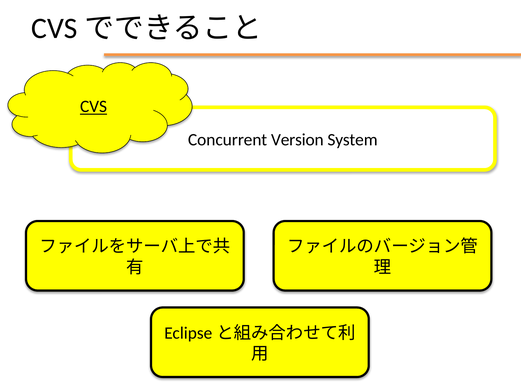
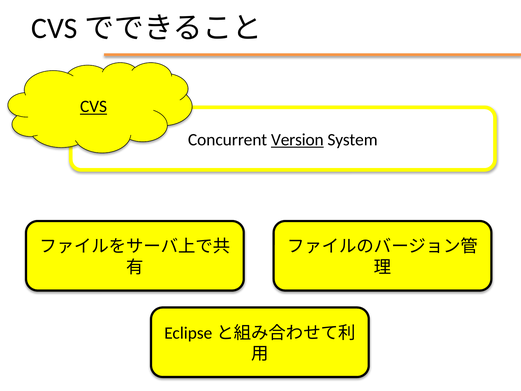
Version underline: none -> present (297, 140)
